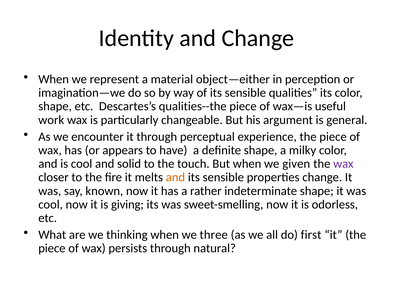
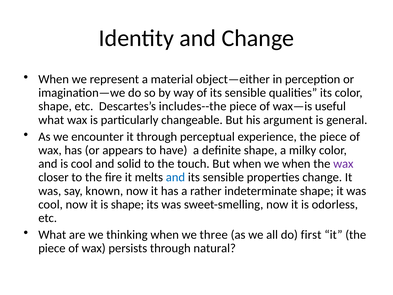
qualities--the: qualities--the -> includes--the (193, 106)
work: work -> what (51, 120)
we given: given -> when (296, 164)
and colour: orange -> blue (175, 177)
is giving: giving -> shape (127, 204)
